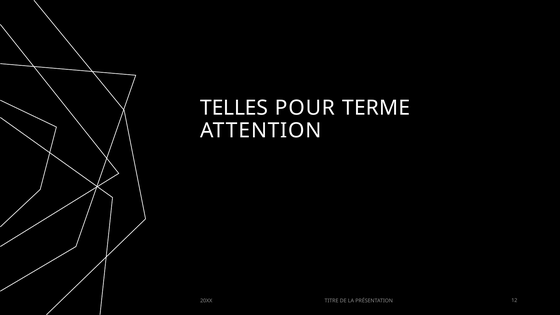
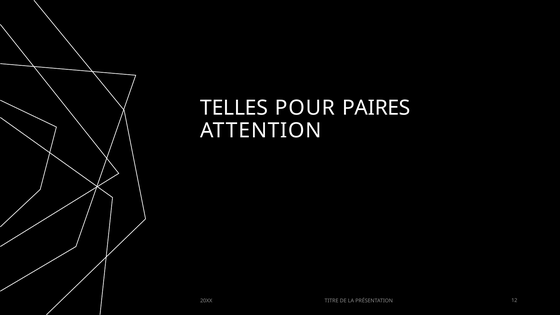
TERME: TERME -> PAIRES (376, 108)
